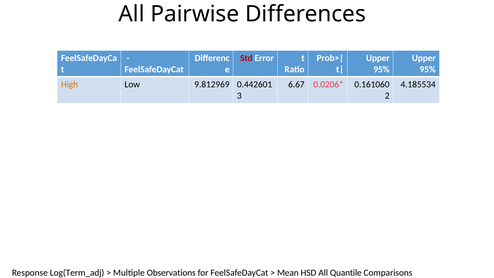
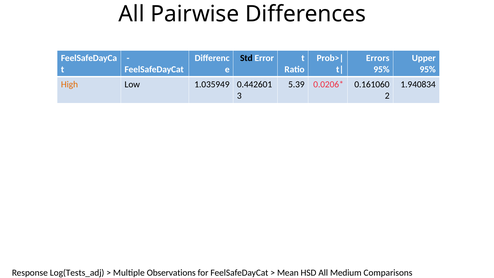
Std colour: red -> black (246, 58)
Upper: Upper -> Errors (378, 58)
9.812969: 9.812969 -> 1.035949 (212, 84)
6.67: 6.67 -> 5.39 (296, 84)
4.185534: 4.185534 -> 1.940834 (418, 84)
Log(Term_adj: Log(Term_adj -> Log(Tests_adj (77, 273)
Quantile: Quantile -> Medium (346, 273)
